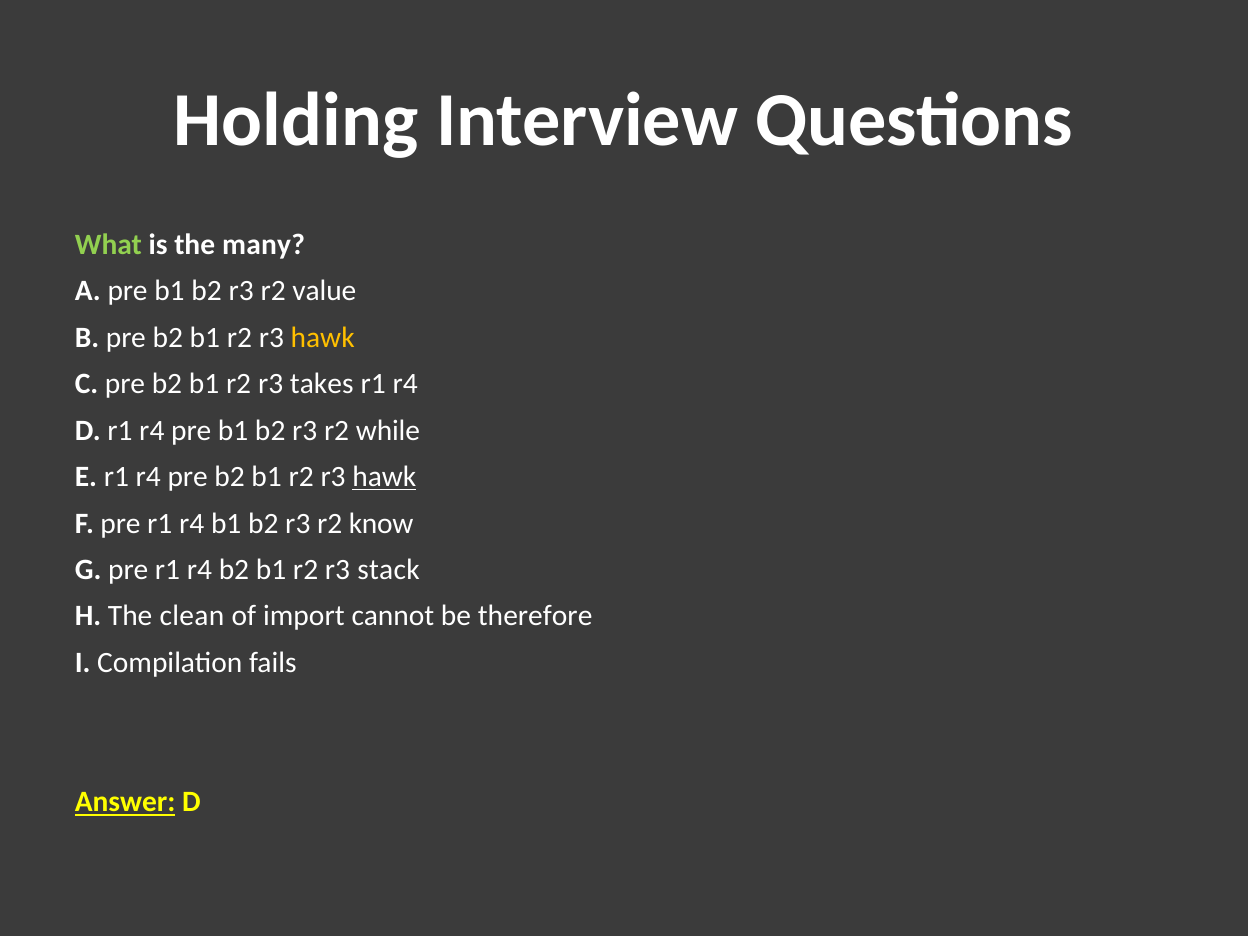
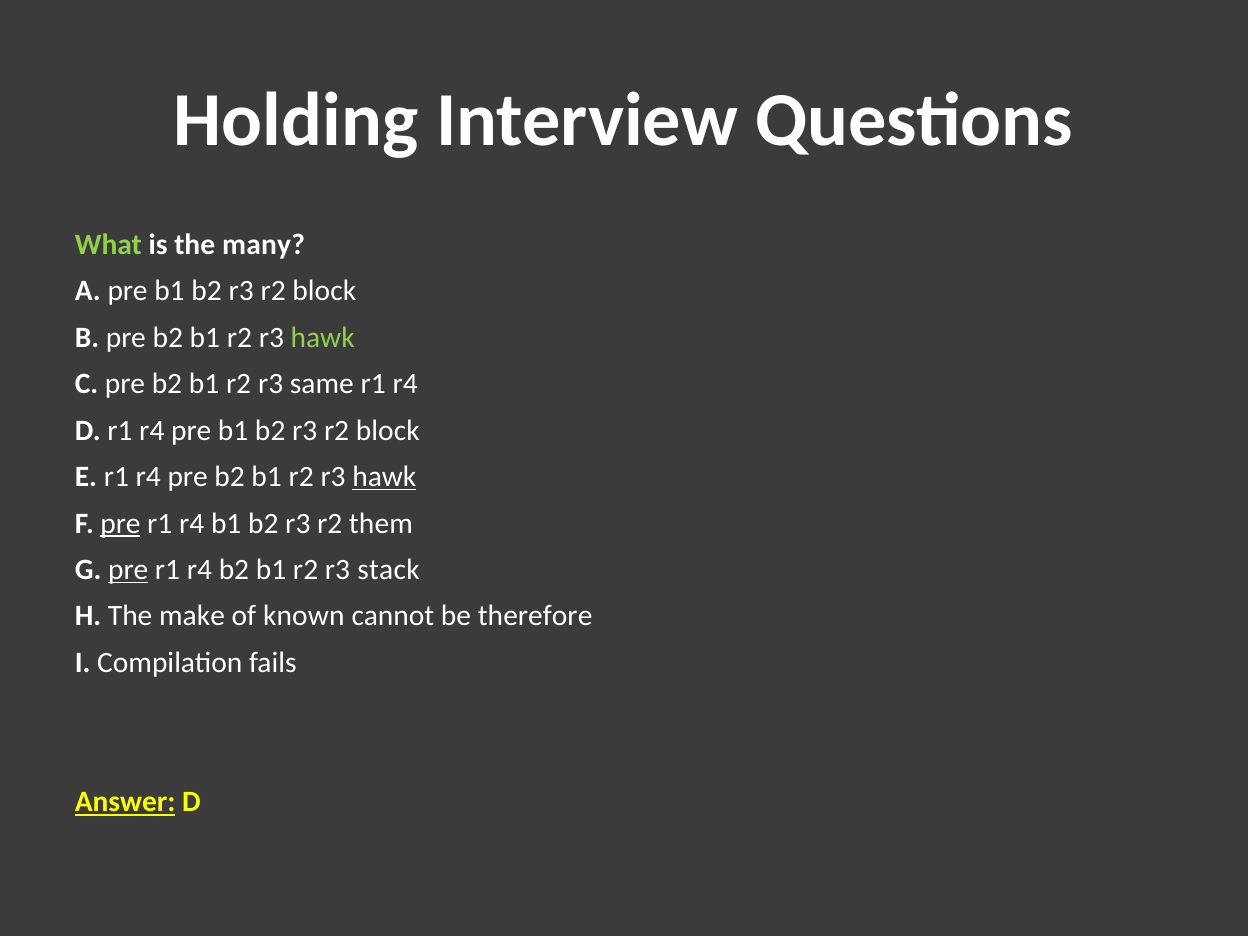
value: value -> block (324, 291)
hawk colour: yellow -> light green (323, 337)
takes: takes -> same (322, 384)
while: while -> block (388, 430)
pre underline: none -> present (121, 523)
know: know -> them (381, 523)
pre underline: none -> present (128, 570)
clean: clean -> make (192, 616)
import: import -> known (304, 616)
